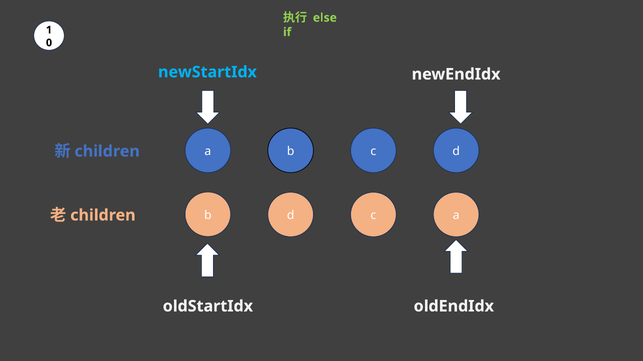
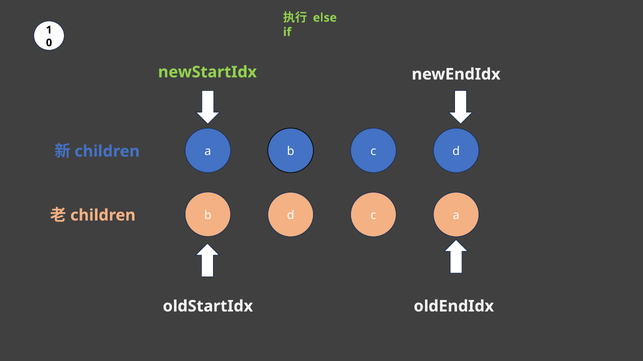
newStartIdx colour: light blue -> light green (207, 72)
